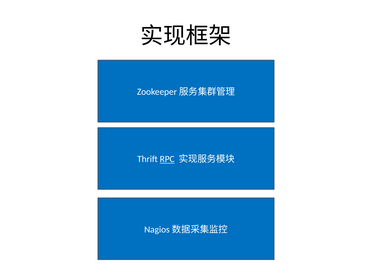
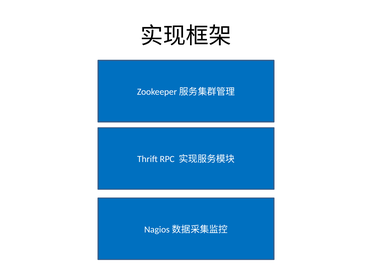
RPC underline: present -> none (167, 159)
